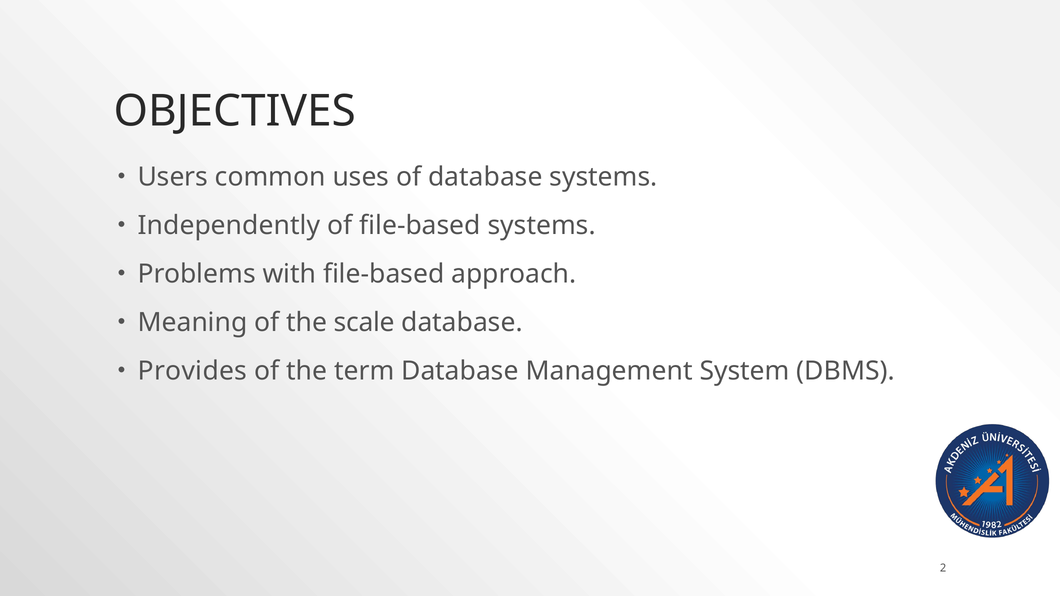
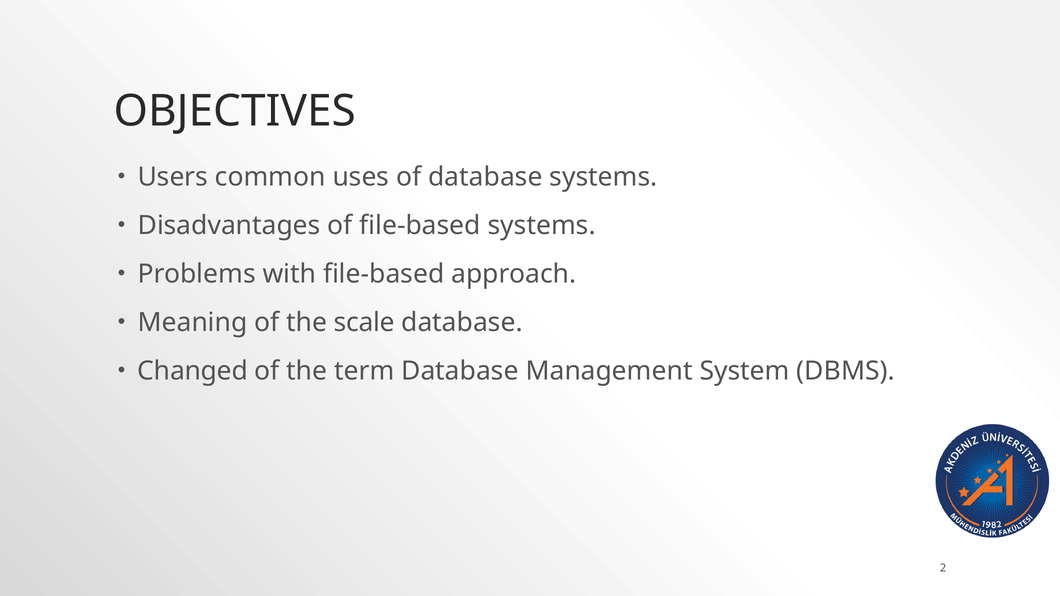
Independently: Independently -> Disadvantages (229, 226)
Provides: Provides -> Changed (193, 371)
